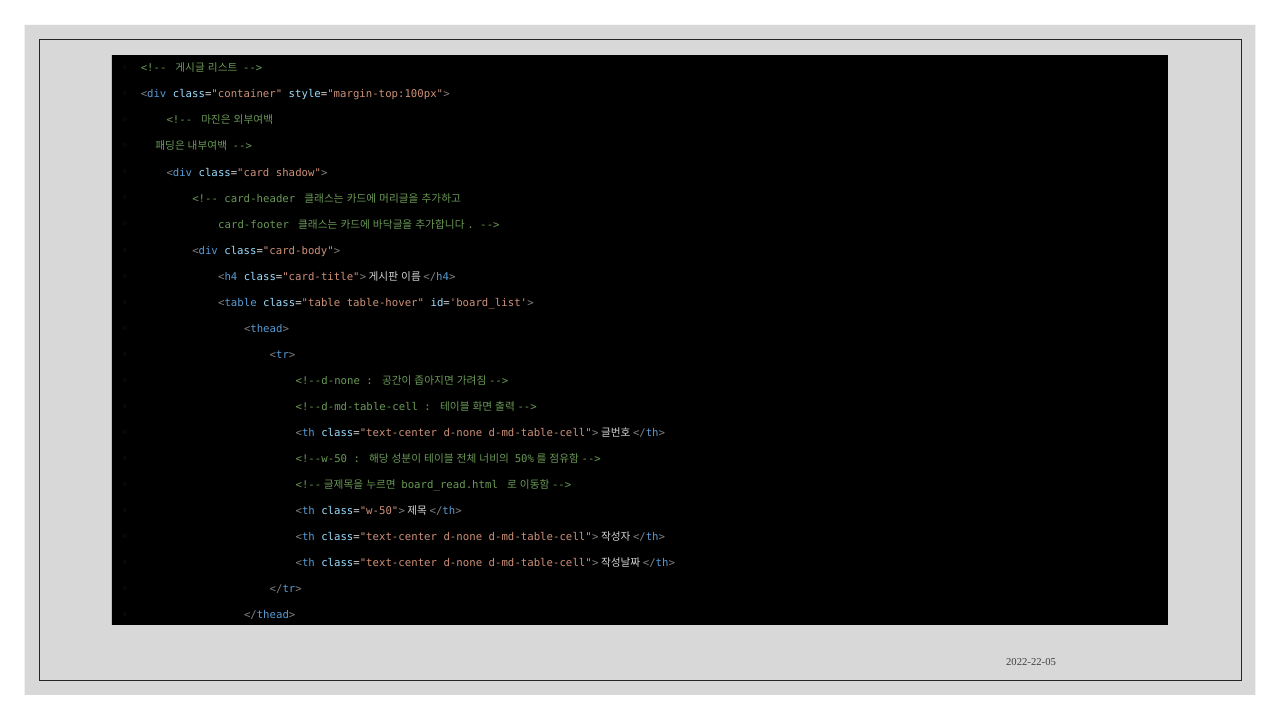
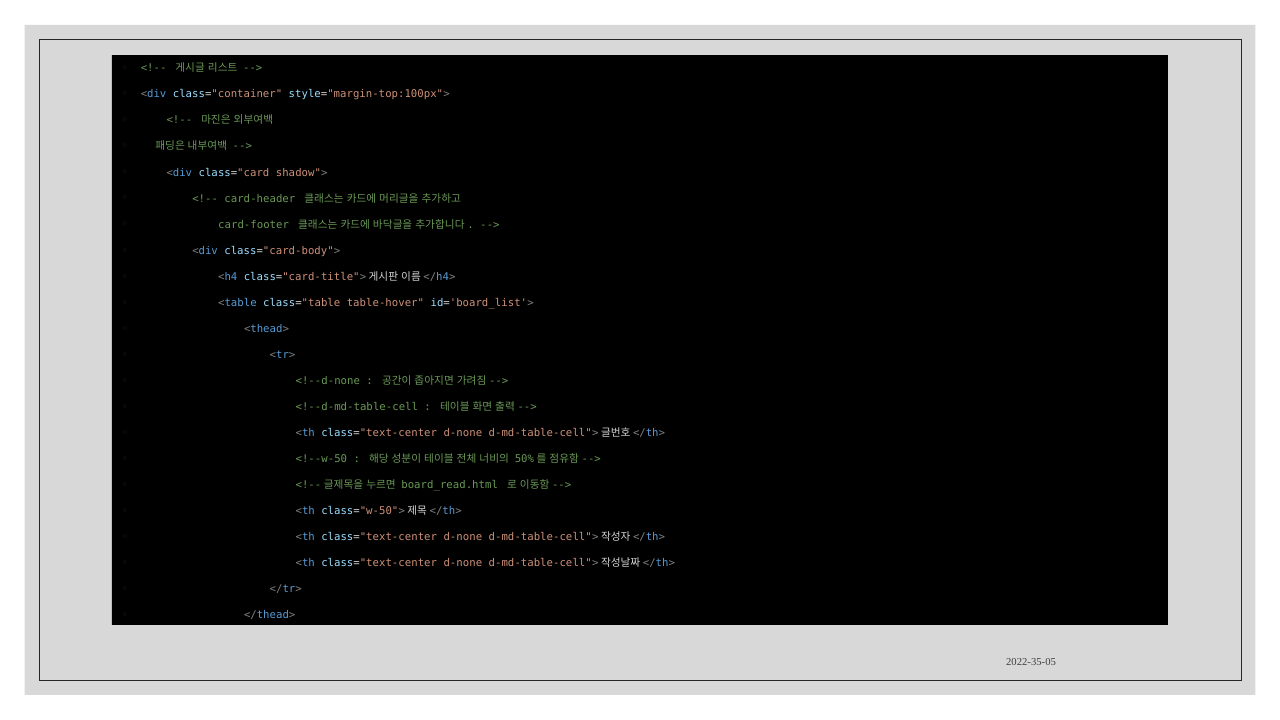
2022-22-05: 2022-22-05 -> 2022-35-05 (1031, 661)
